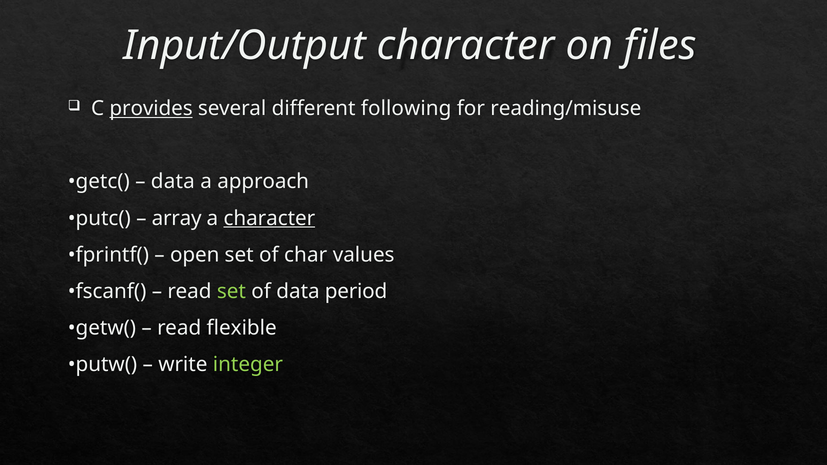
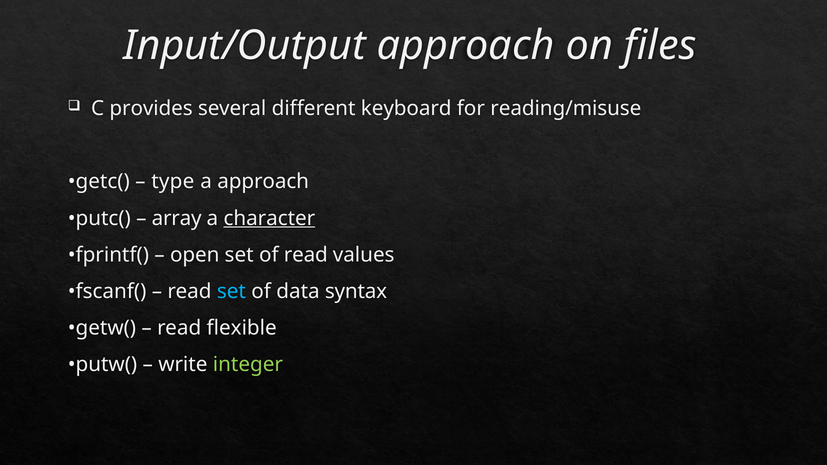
Input/Output character: character -> approach (466, 46)
provides underline: present -> none (151, 109)
following: following -> keyboard (406, 109)
data: data -> type (173, 182)
of char: char -> read (306, 255)
set colour: light green -> light blue (231, 291)
period: period -> syntax (356, 291)
